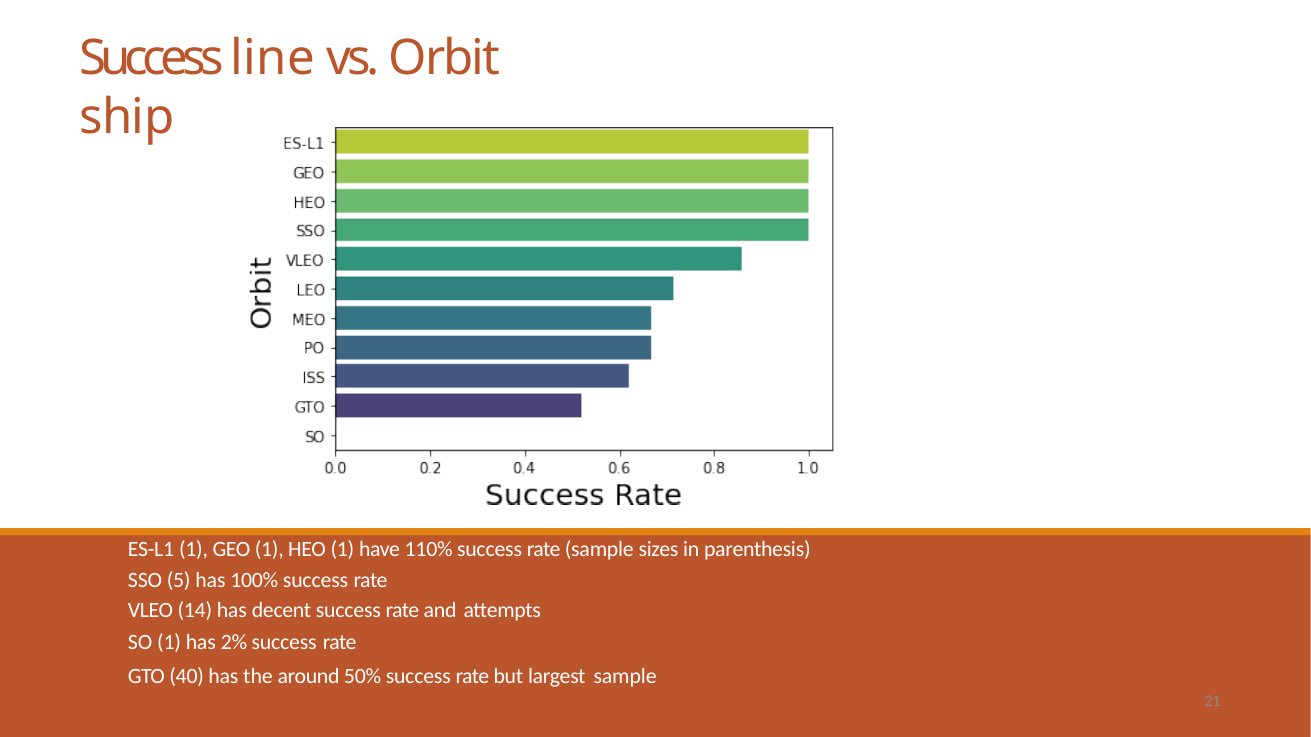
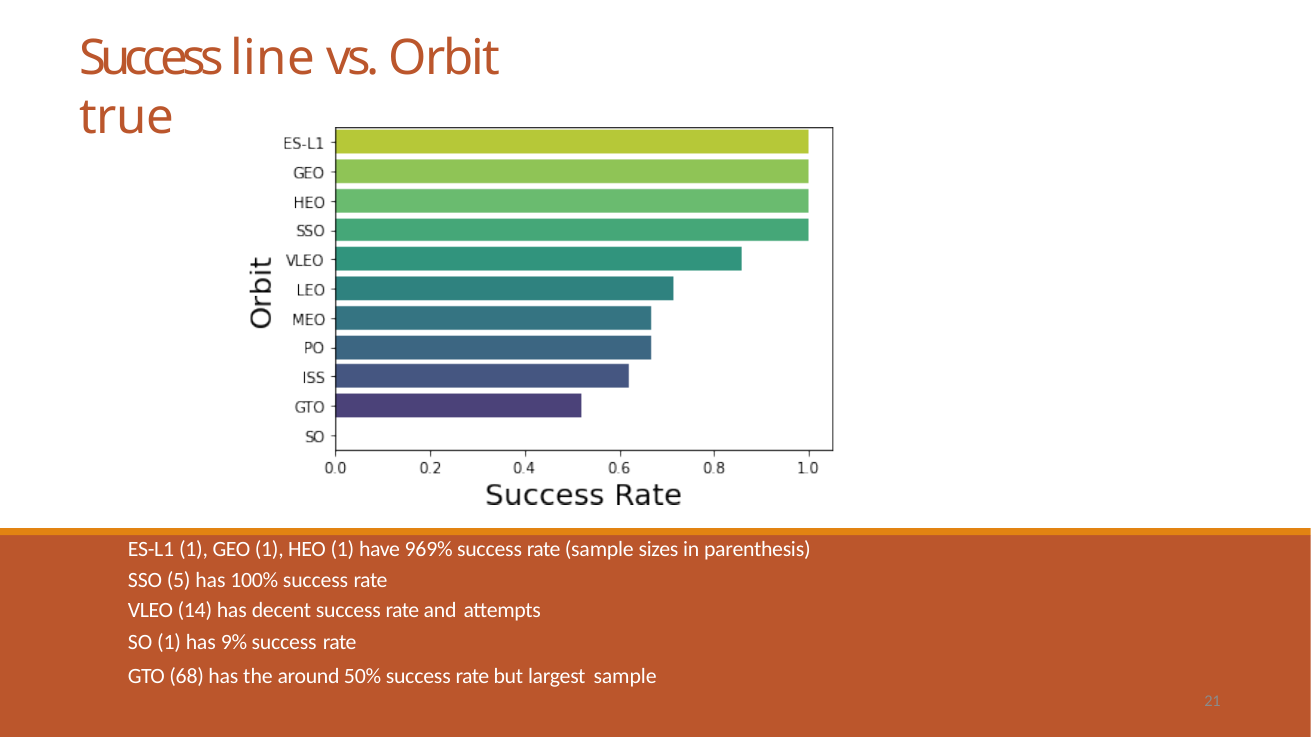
ship: ship -> true (127, 117)
110%: 110% -> 969% (429, 550)
2%: 2% -> 9% (234, 642)
40: 40 -> 68 (187, 676)
